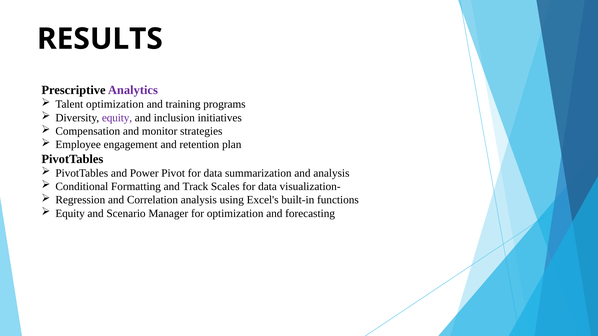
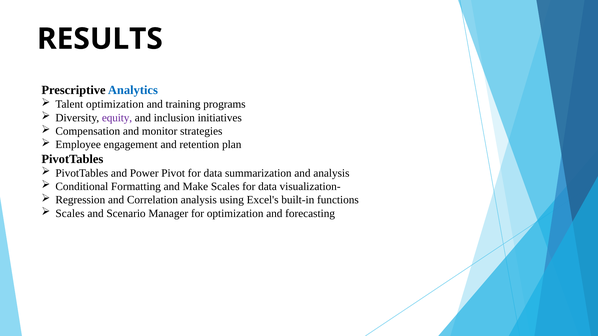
Analytics colour: purple -> blue (133, 90)
Track: Track -> Make (195, 187)
Equity: Equity -> Scales (70, 214)
